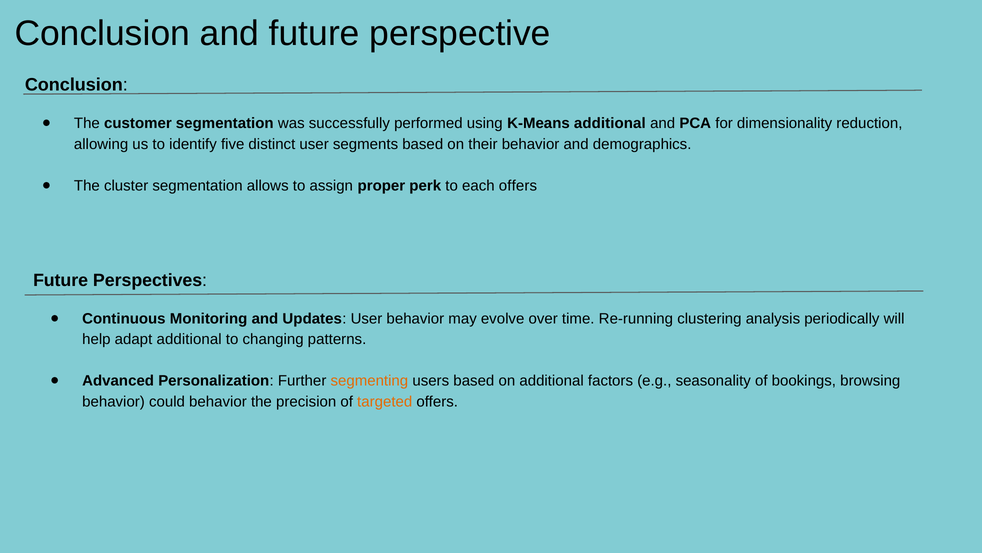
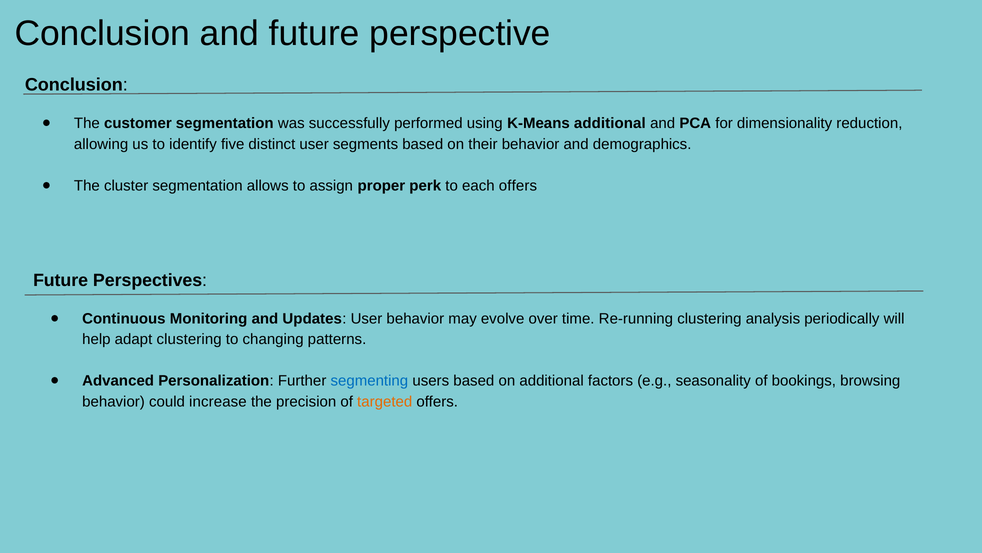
adapt additional: additional -> clustering (189, 339)
segmenting colour: orange -> blue (369, 380)
could behavior: behavior -> increase (218, 401)
